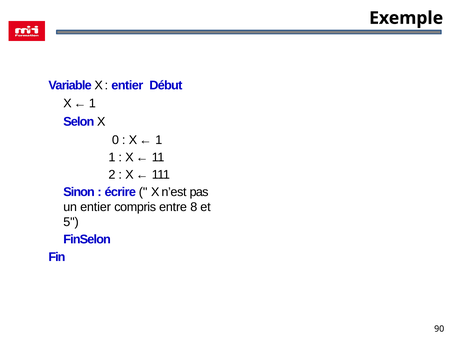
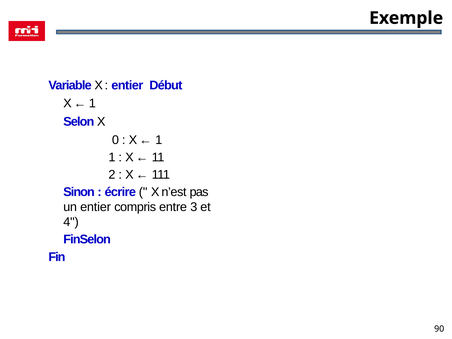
8: 8 -> 3 (194, 207)
5: 5 -> 4 (71, 222)
